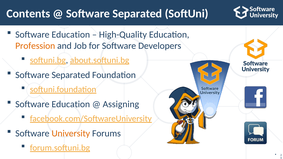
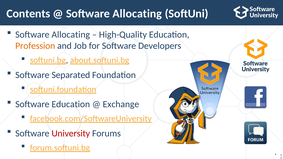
Separated: Separated -> Allocating (137, 14)
Education: Education -> Allocating (71, 35)
Assigning: Assigning -> Exchange (121, 104)
University colour: orange -> red (71, 133)
